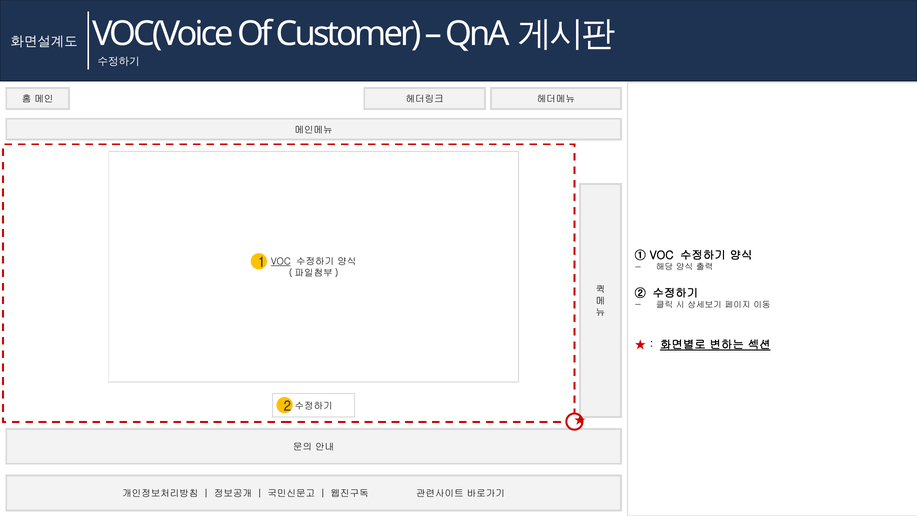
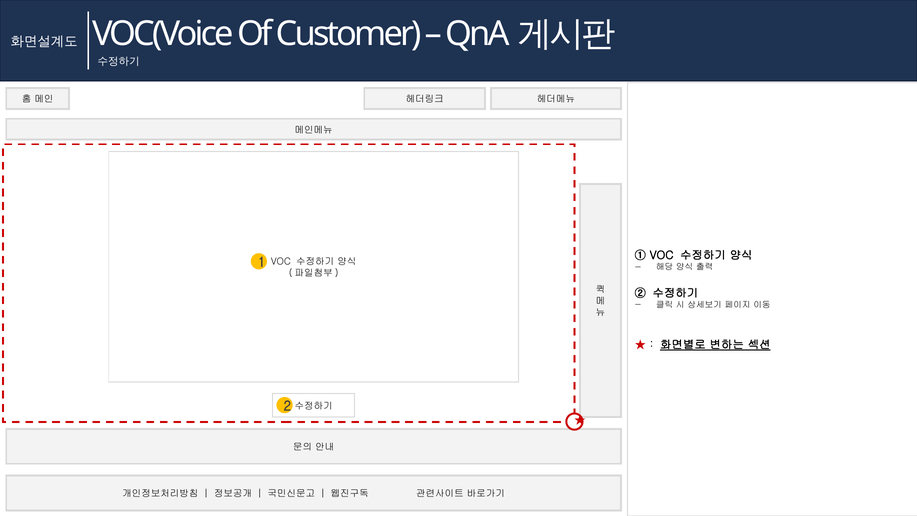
VOC underline: present -> none (281, 261)
